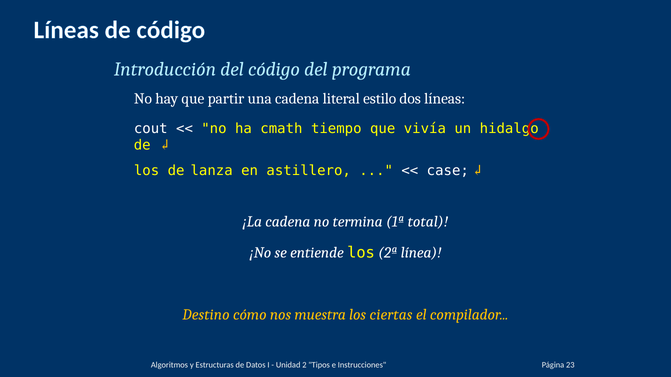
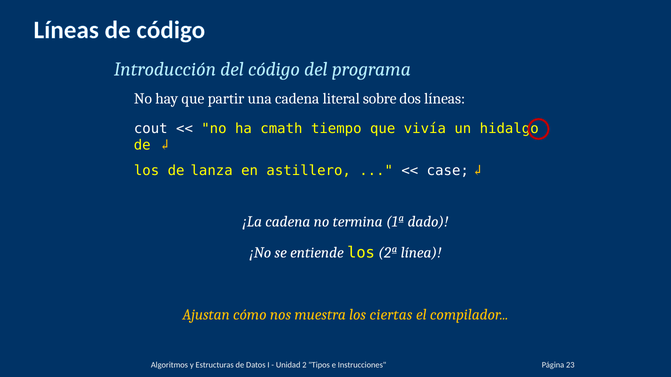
estilo: estilo -> sobre (380, 99)
total: total -> dado (428, 222)
Destino: Destino -> Ajustan (206, 315)
